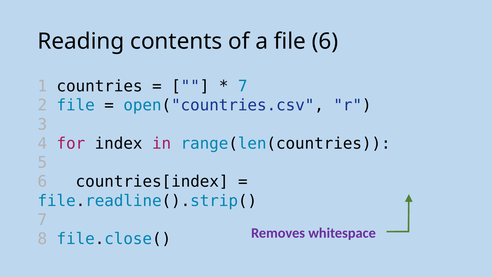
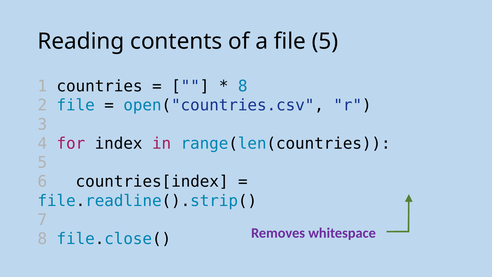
file 6: 6 -> 5 (325, 41)
7: 7 -> 8 (243, 86)
